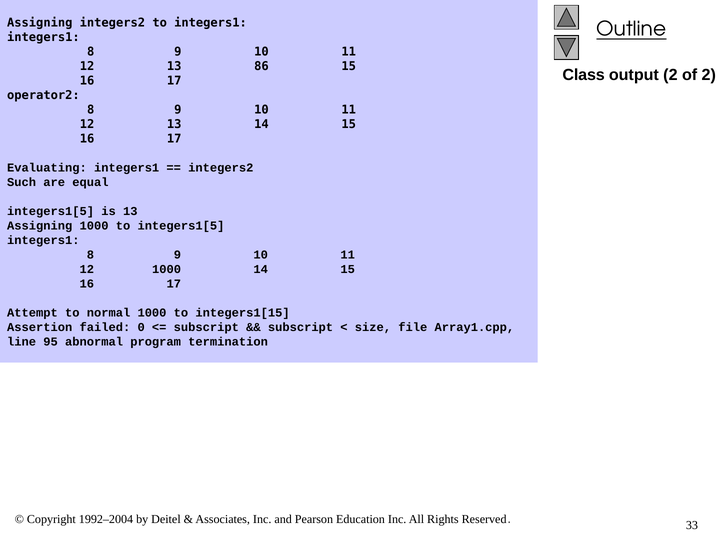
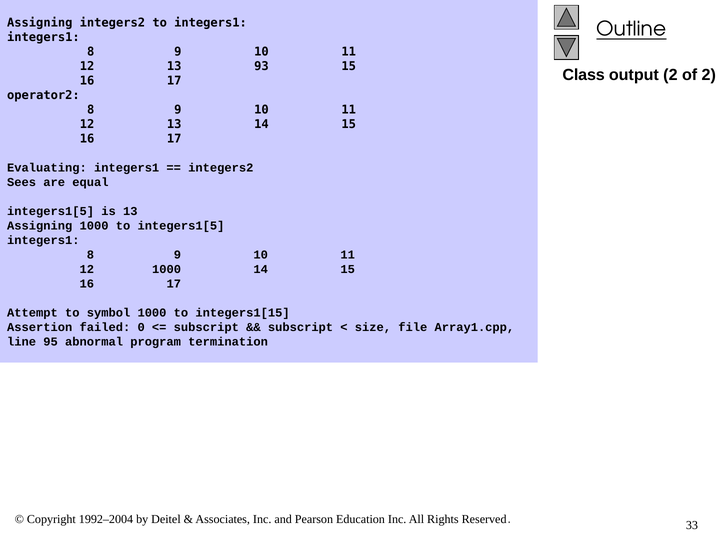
86: 86 -> 93 (261, 66)
Such: Such -> Sees (22, 182)
normal: normal -> symbol (109, 313)
